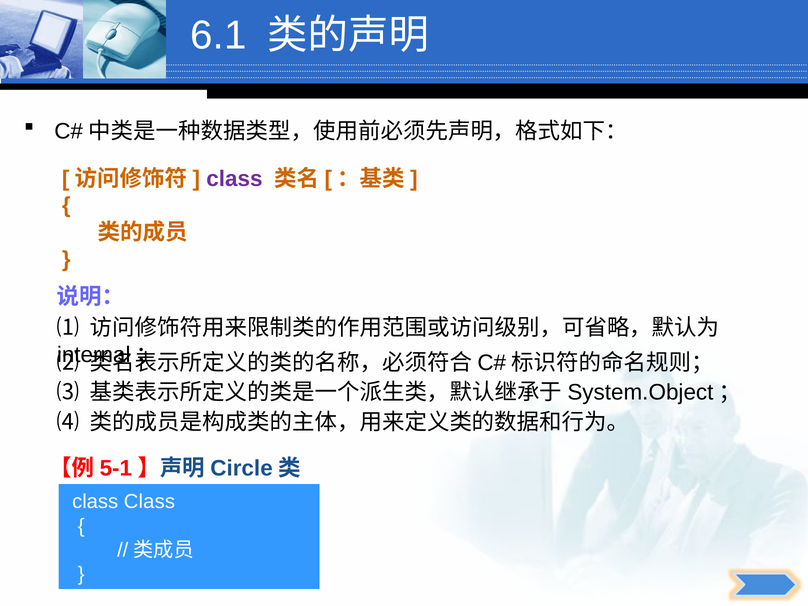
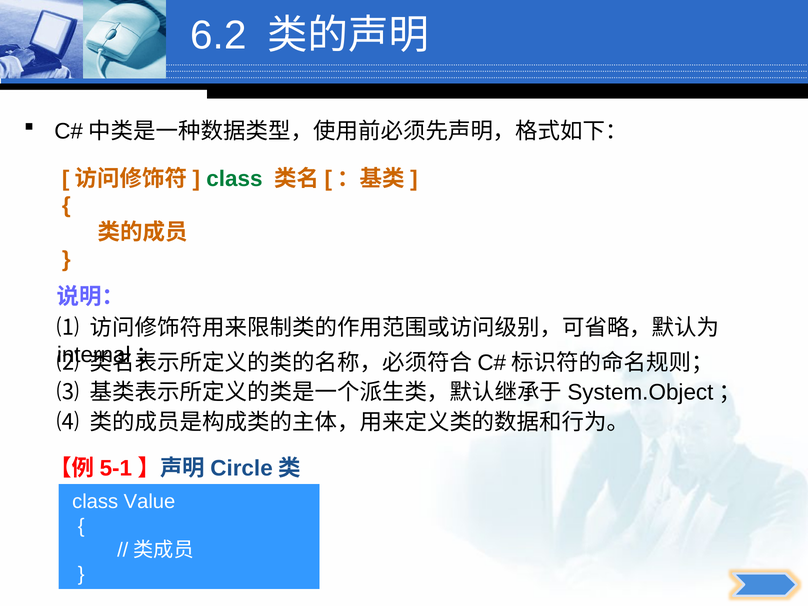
6.1: 6.1 -> 6.2 (219, 35)
class colour: purple -> green (234, 179)
class Class: Class -> Value (150, 502)
